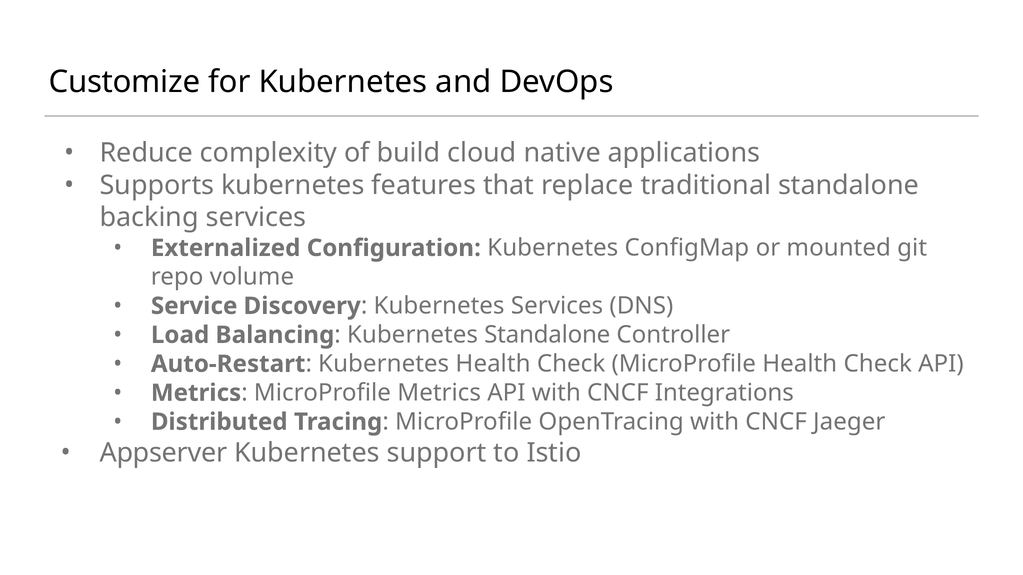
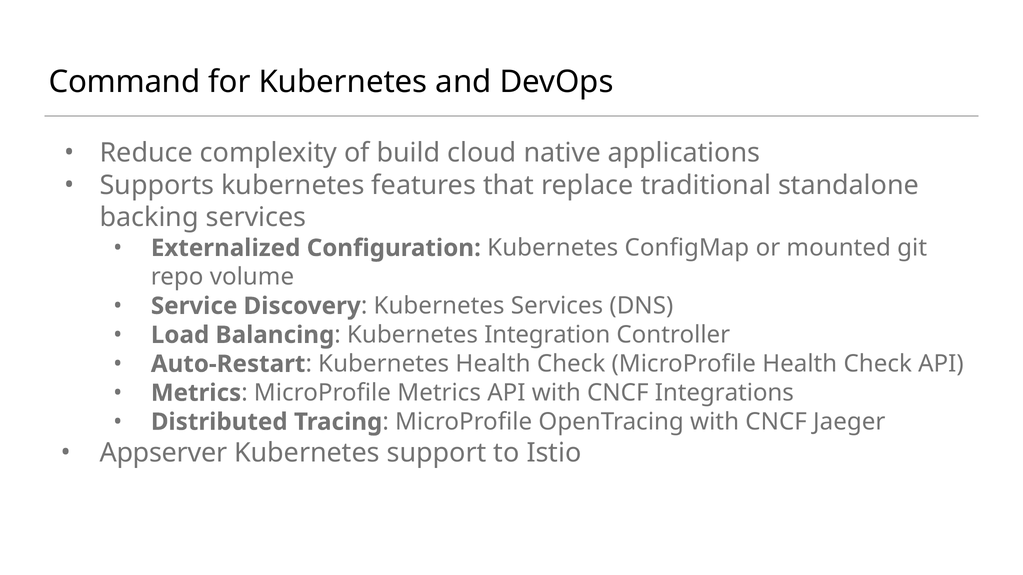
Customize: Customize -> Command (124, 82)
Kubernetes Standalone: Standalone -> Integration (547, 335)
